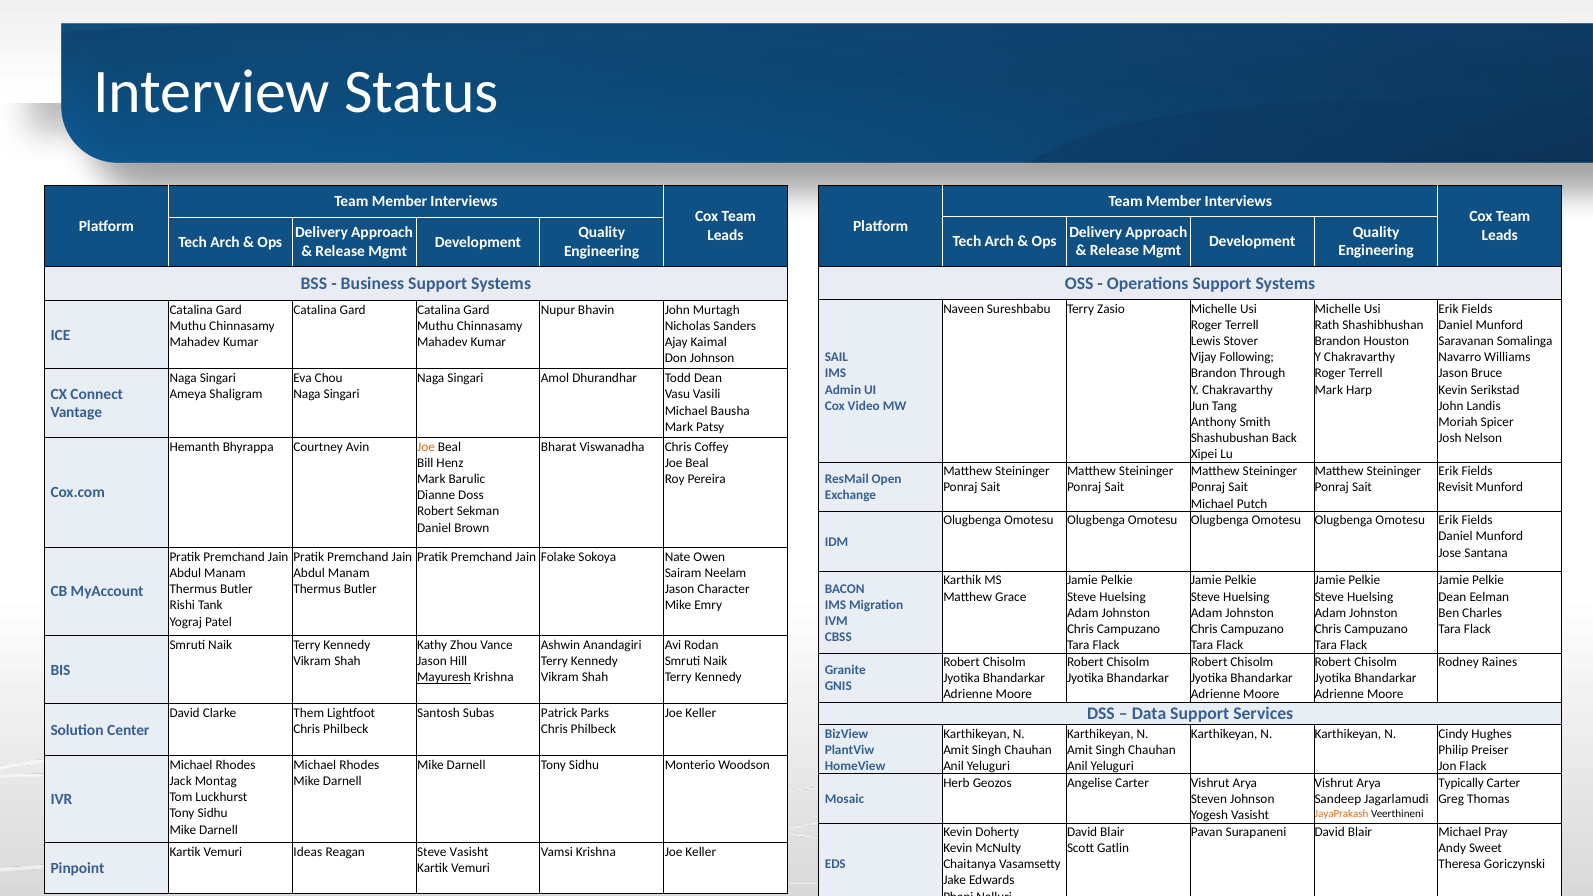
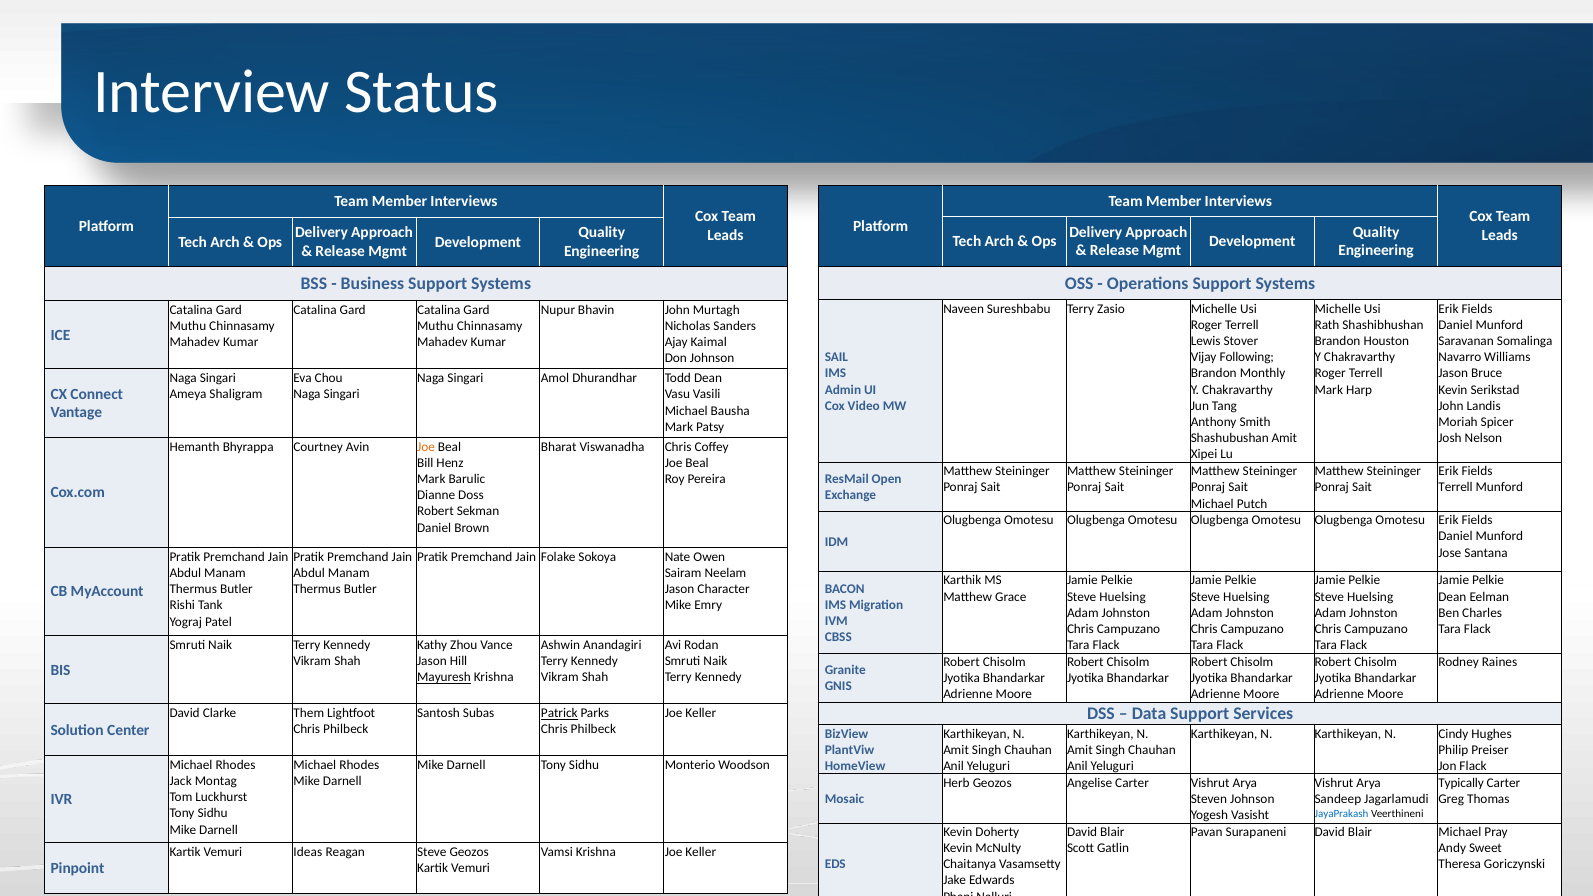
Through: Through -> Monthly (1263, 374)
Shashubushan Back: Back -> Amit (1284, 438)
Revisit: Revisit -> Terrell (1456, 487)
Patrick underline: none -> present (559, 713)
JayaPrakash colour: orange -> blue (1342, 814)
Steve Vasisht: Vasisht -> Geozos (469, 852)
